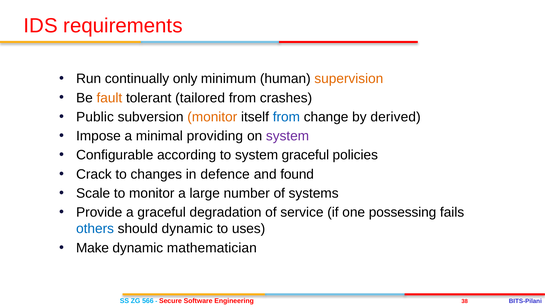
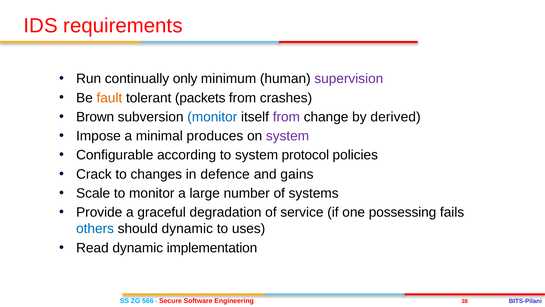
supervision colour: orange -> purple (349, 79)
tailored: tailored -> packets (200, 98)
Public: Public -> Brown (95, 117)
monitor colour: orange -> blue (212, 117)
from colour: blue -> purple (286, 117)
providing: providing -> produces (215, 136)
system graceful: graceful -> protocol (305, 155)
found: found -> gains (297, 174)
Make: Make -> Read (92, 248)
mathematician: mathematician -> implementation (212, 248)
